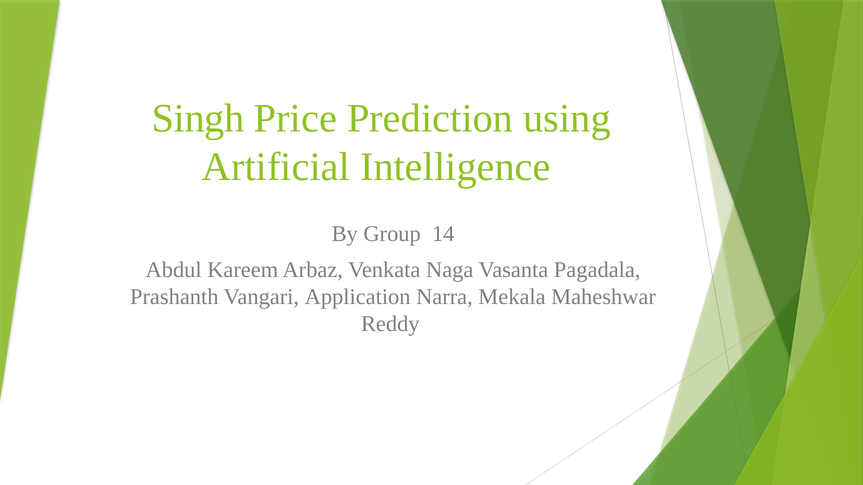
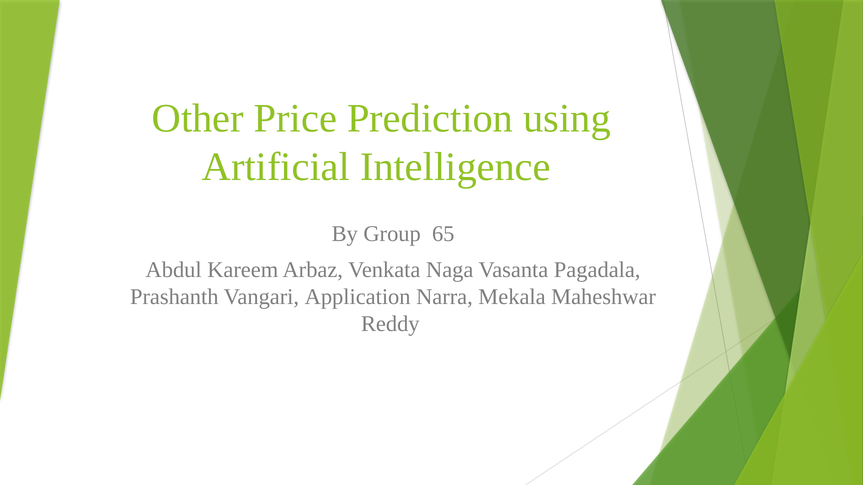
Singh: Singh -> Other (198, 119)
14: 14 -> 65 (443, 234)
